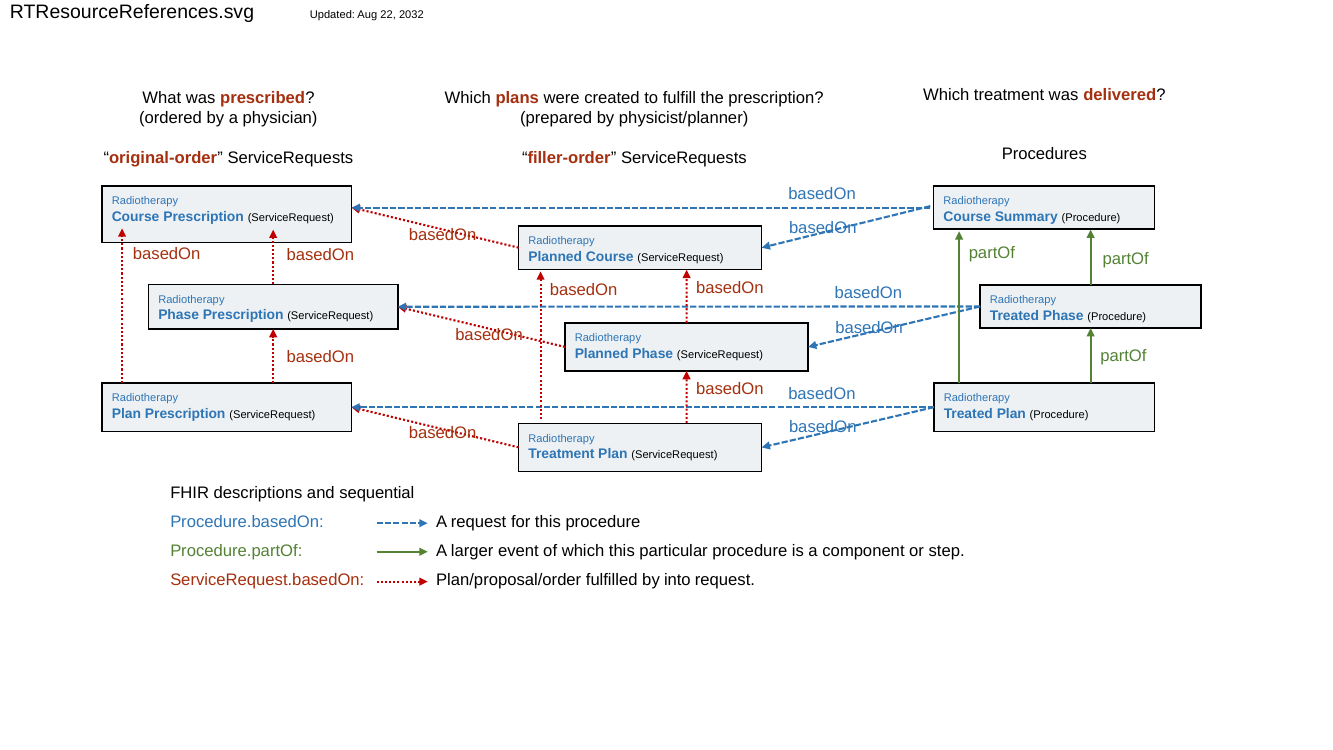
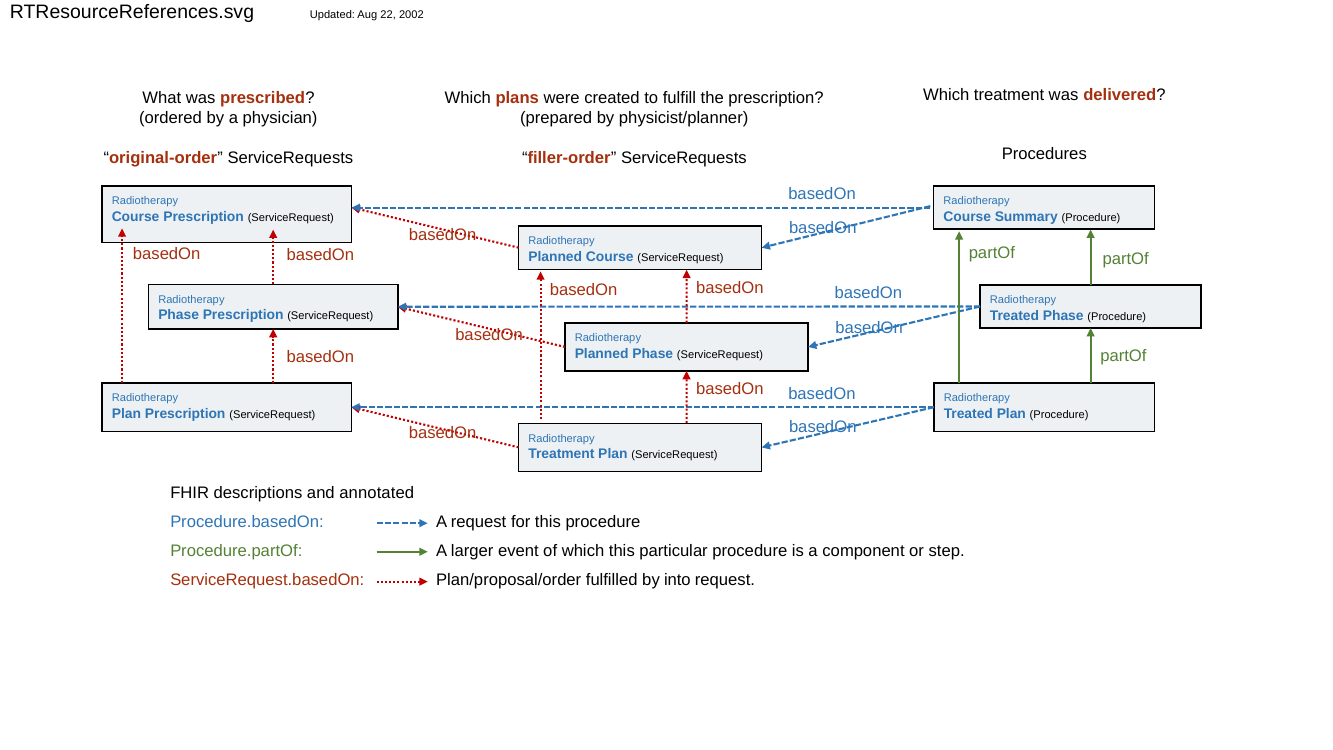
2032: 2032 -> 2002 (411, 15)
sequential: sequential -> annotated (377, 492)
